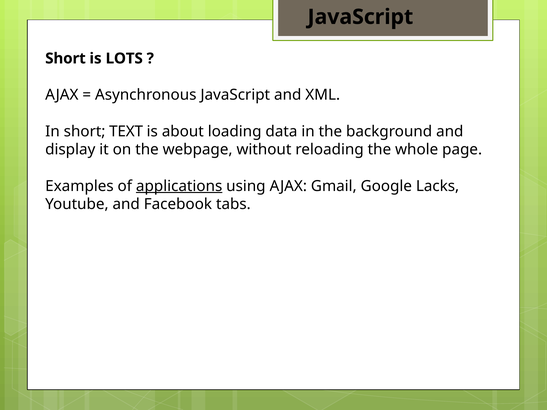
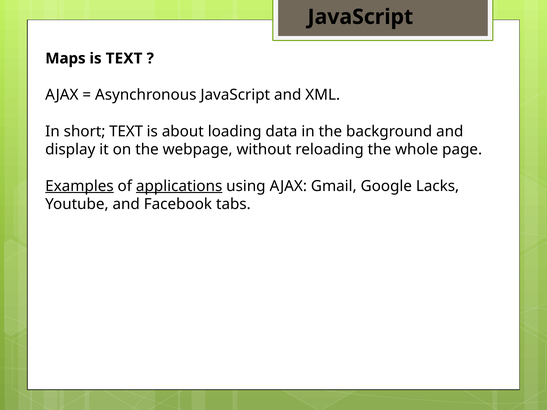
Short: Short -> Maps (65, 58)
is LOTS: LOTS -> TEXT (124, 58)
Examples underline: none -> present (79, 186)
